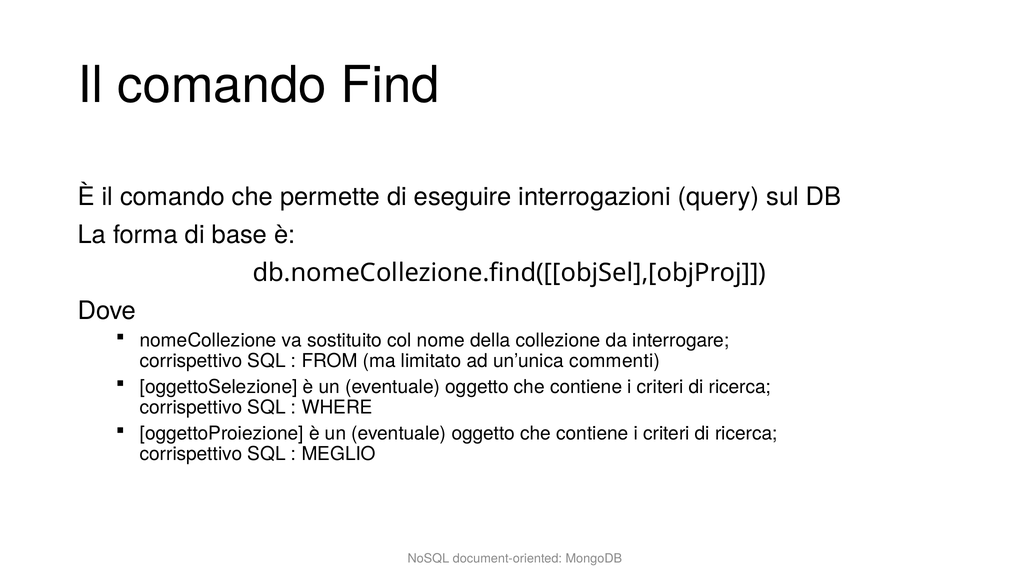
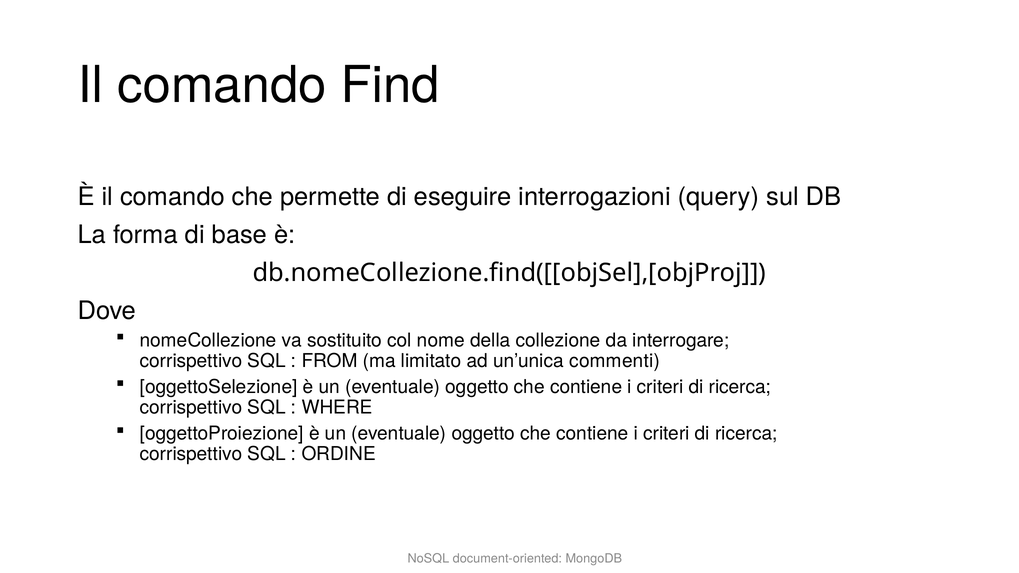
MEGLIO: MEGLIO -> ORDINE (339, 454)
